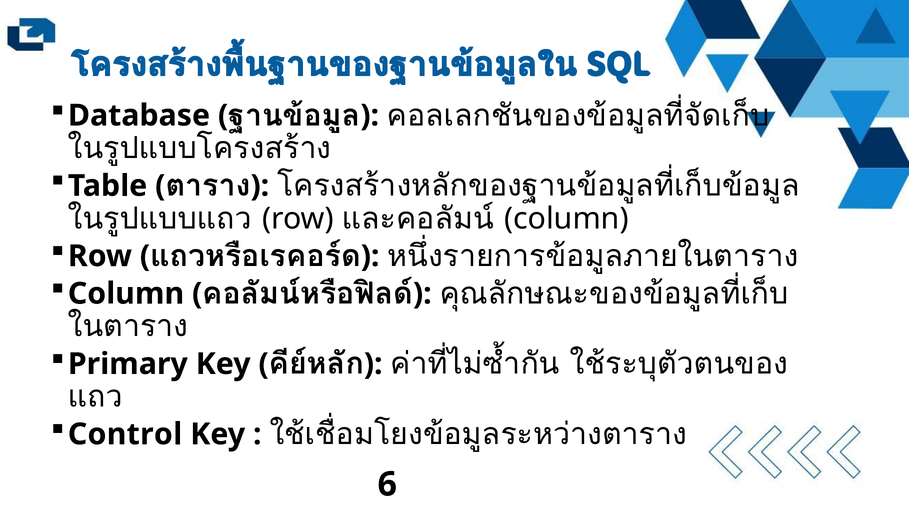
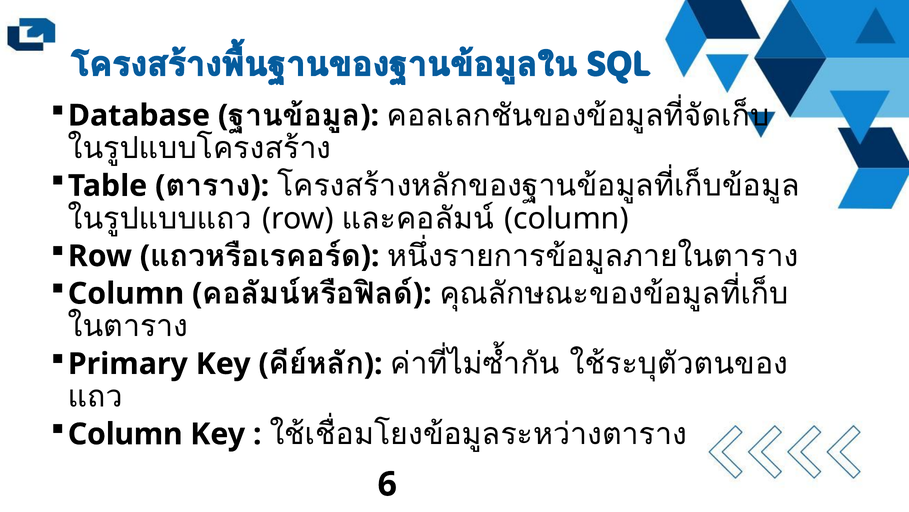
Control: Control -> Column (125, 434)
